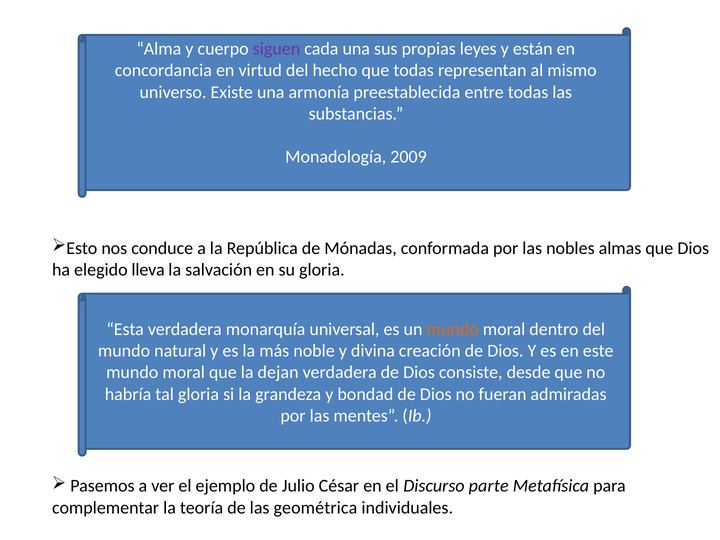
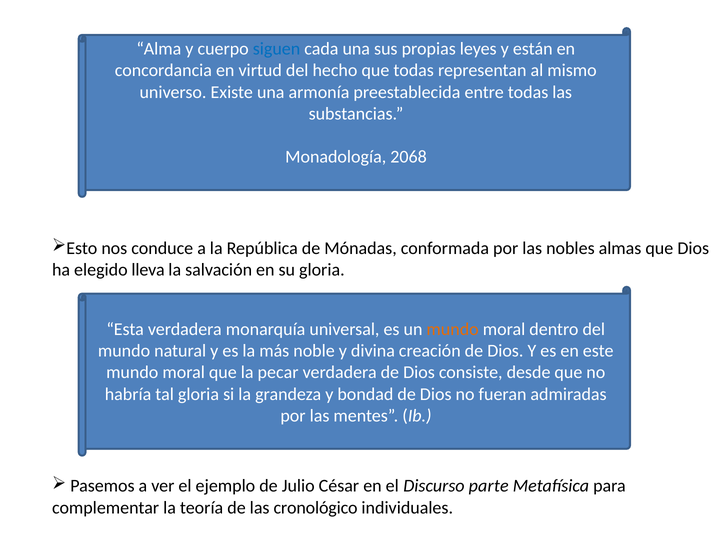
siguen colour: purple -> blue (277, 49)
2009: 2009 -> 2068 (409, 157)
dejan: dejan -> pecar (278, 372)
geométrica: geométrica -> cronológico (316, 508)
